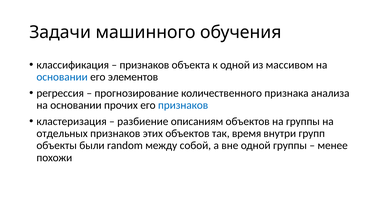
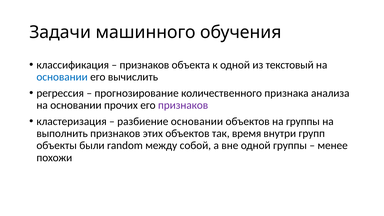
массивом: массивом -> текстовый (290, 65)
элементов: элементов -> вычислить (133, 77)
признаков colour: blue -> purple (183, 105)
разбиение описаниям: описаниям -> основании (197, 121)
отдельных: отдельных -> выполнить (62, 133)
